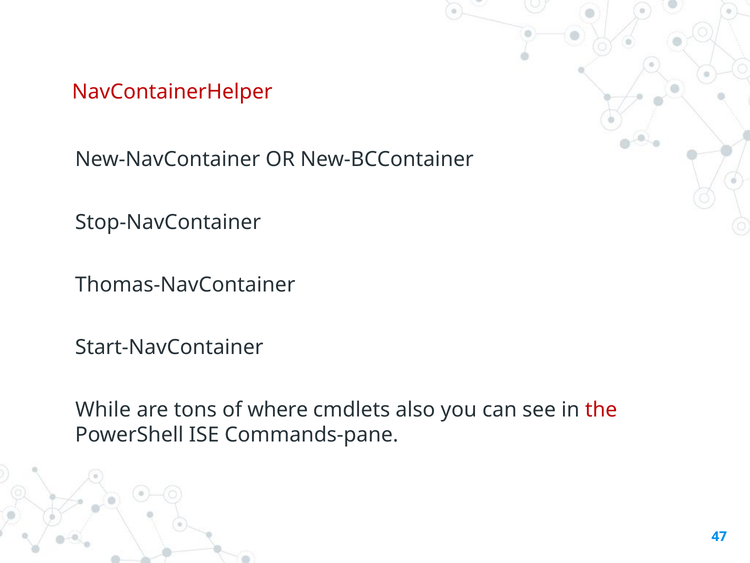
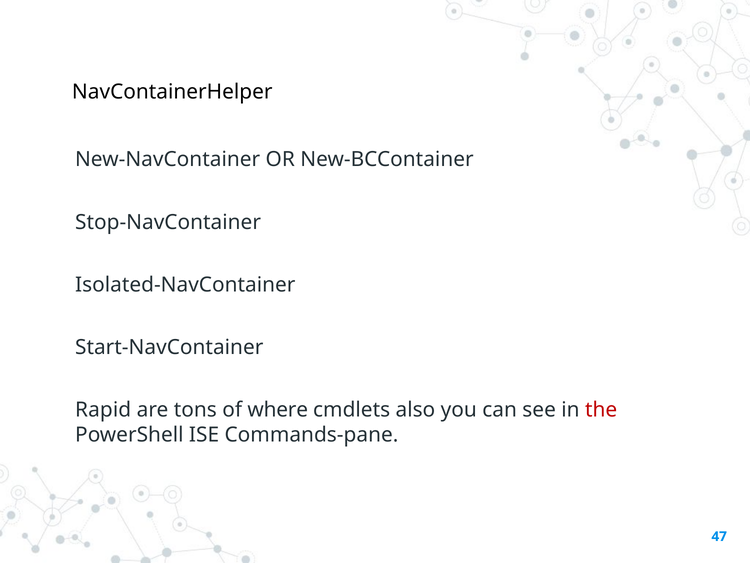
NavContainerHelper colour: red -> black (172, 92)
Thomas-NavContainer: Thomas-NavContainer -> Isolated-NavContainer (185, 285)
While: While -> Rapid (103, 410)
